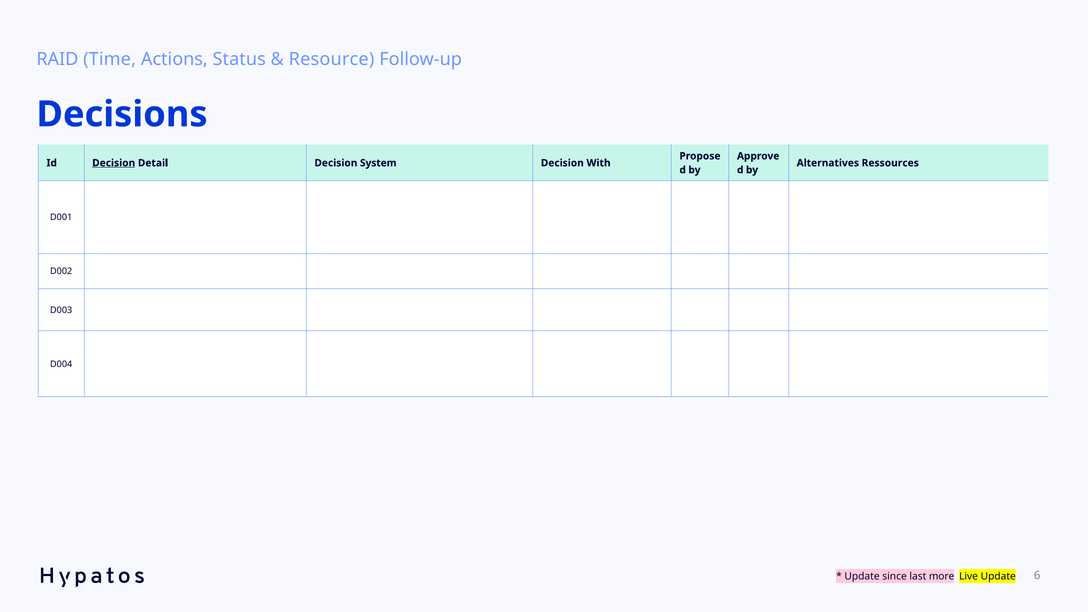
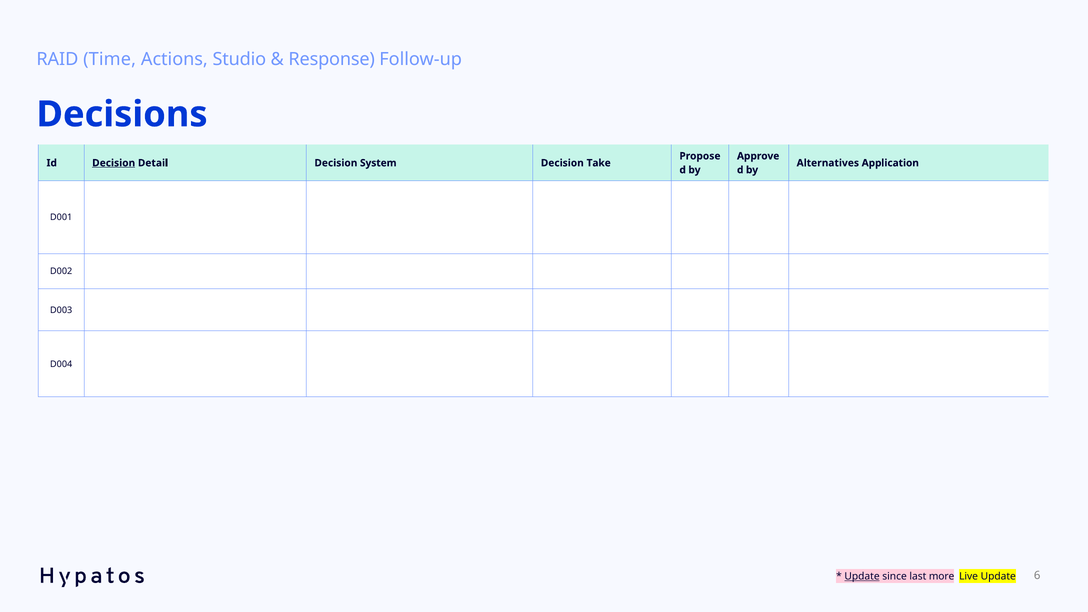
Status: Status -> Studio (239, 59)
Resource: Resource -> Response (332, 59)
With: With -> Take (599, 163)
Ressources: Ressources -> Application (890, 163)
Update underline: none -> present (862, 576)
